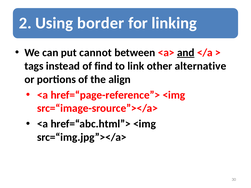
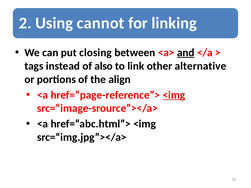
border: border -> cannot (101, 23)
cannot: cannot -> closing (96, 53)
find: find -> also (104, 66)
<img underline: none -> present (174, 95)
